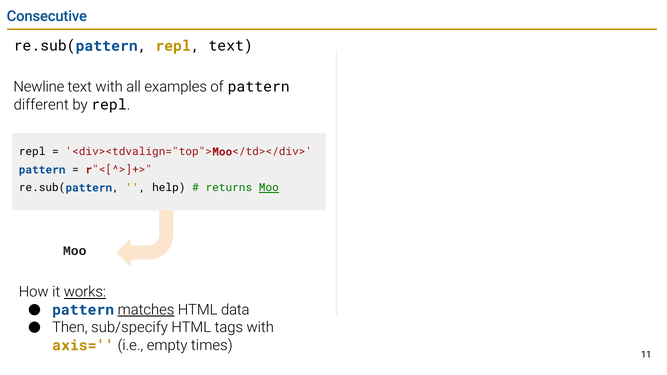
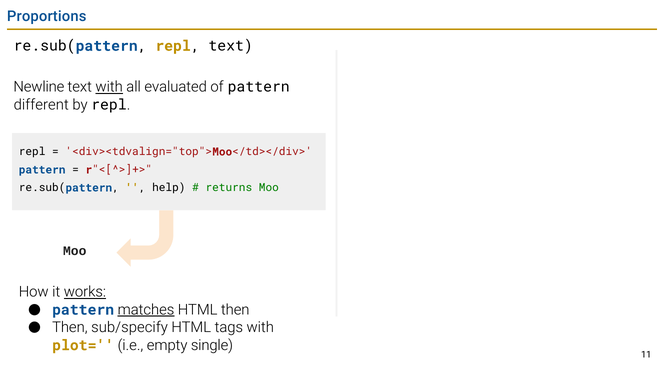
Consecutive: Consecutive -> Proportions (47, 17)
with underline: none -> present (109, 87)
examples: examples -> evaluated (176, 87)
Moo underline: present -> none (269, 188)
HTML data: data -> then (235, 310)
axis=: axis= -> plot= (83, 345)
times: times -> single (212, 345)
